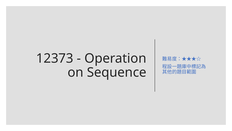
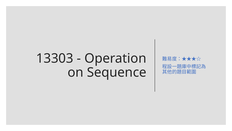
12373: 12373 -> 13303 (55, 58)
